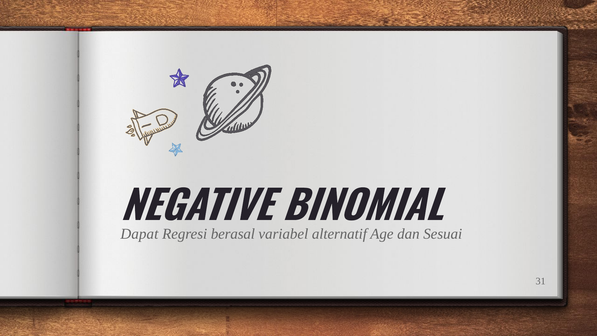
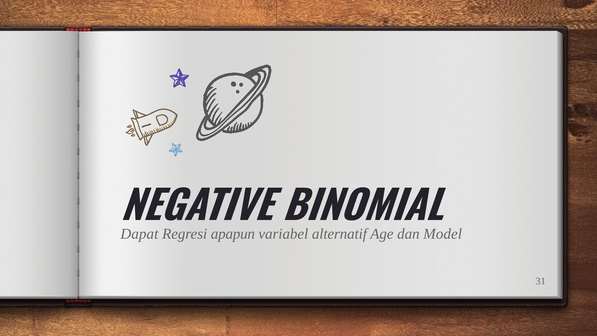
berasal: berasal -> apapun (233, 234)
Sesuai: Sesuai -> Model (443, 234)
